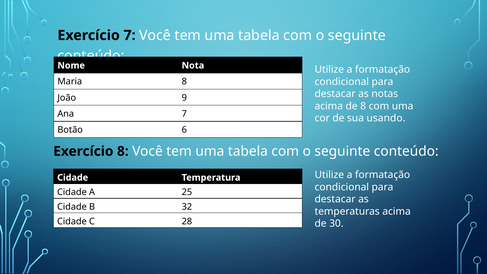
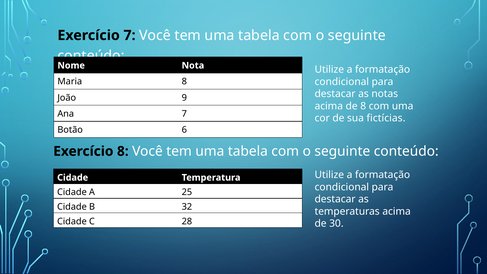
usando: usando -> fictícias (386, 118)
